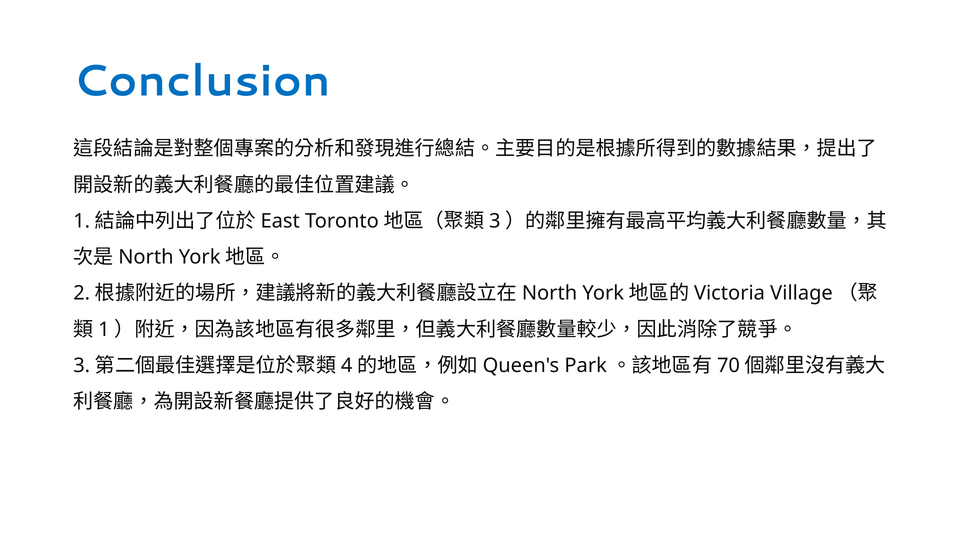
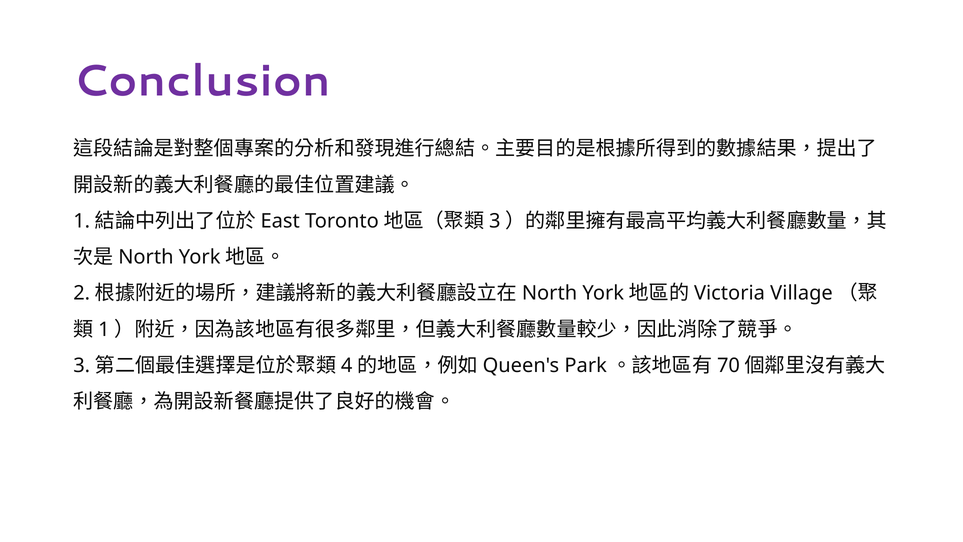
Conclusion colour: blue -> purple (202, 81)
